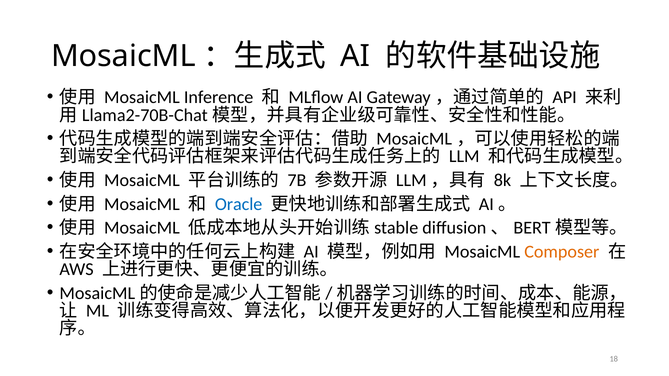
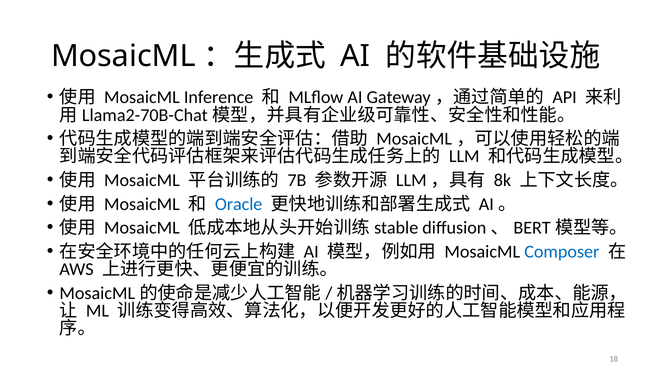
Composer colour: orange -> blue (562, 252)
